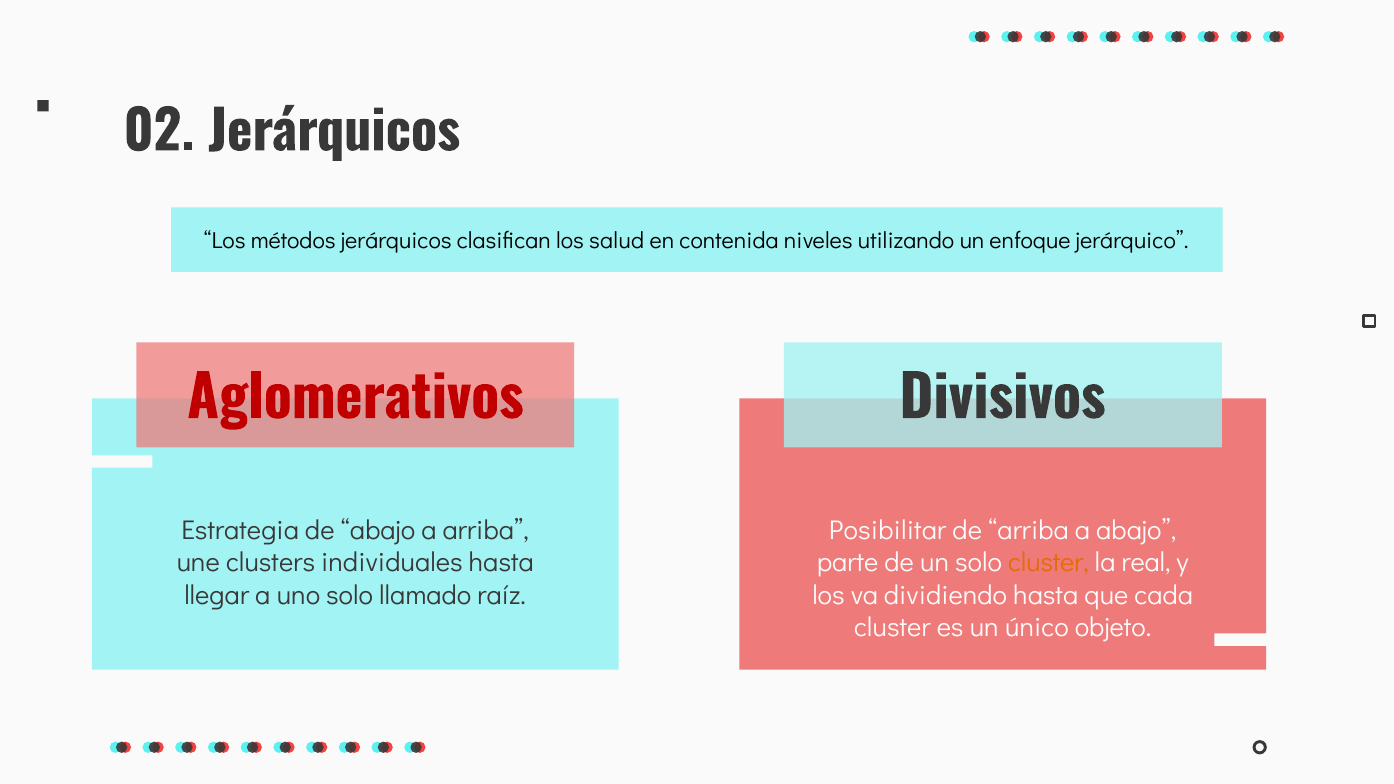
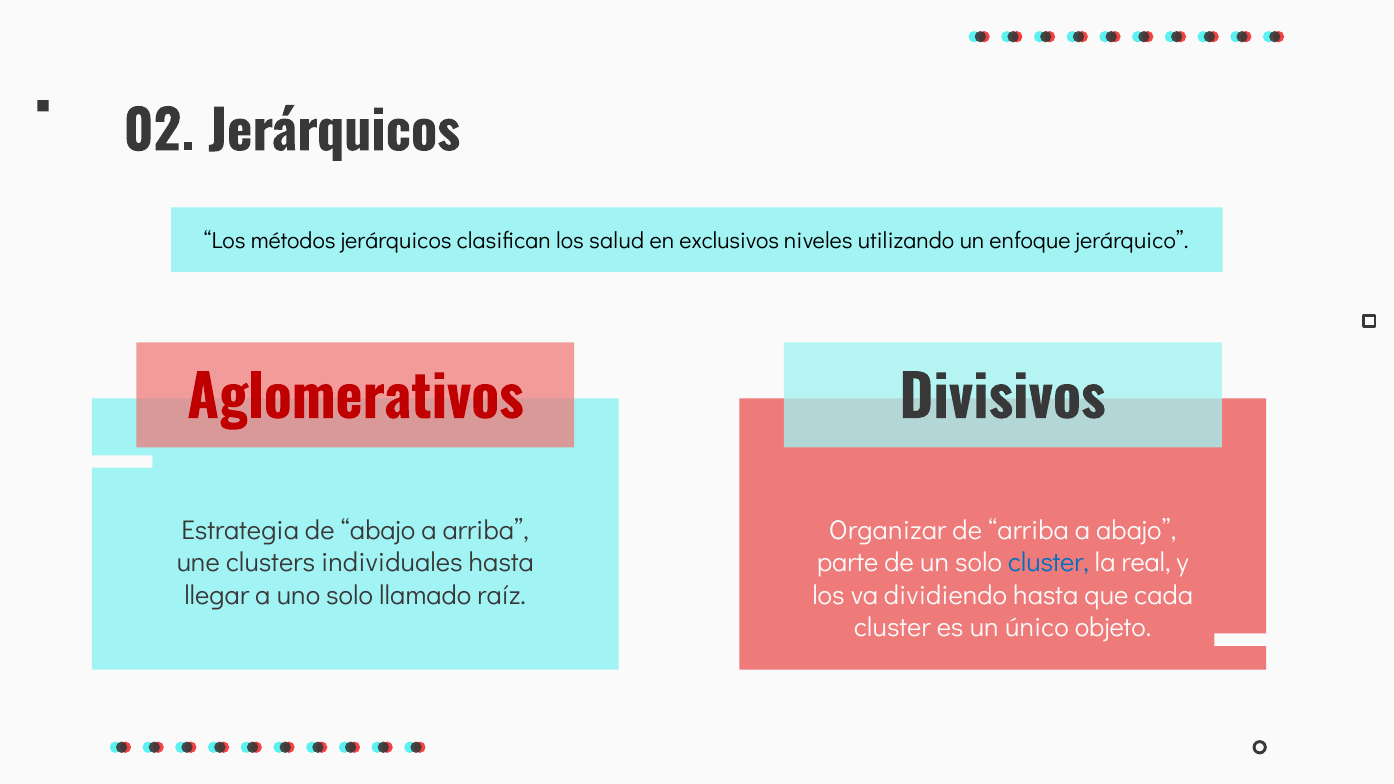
contenida: contenida -> exclusivos (729, 241)
Posibilitar: Posibilitar -> Organizar (888, 530)
cluster colour: orange -> blue (1048, 563)
